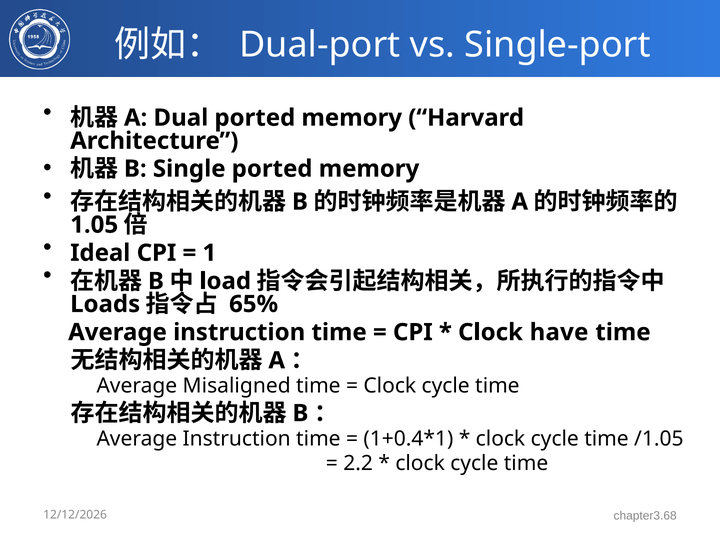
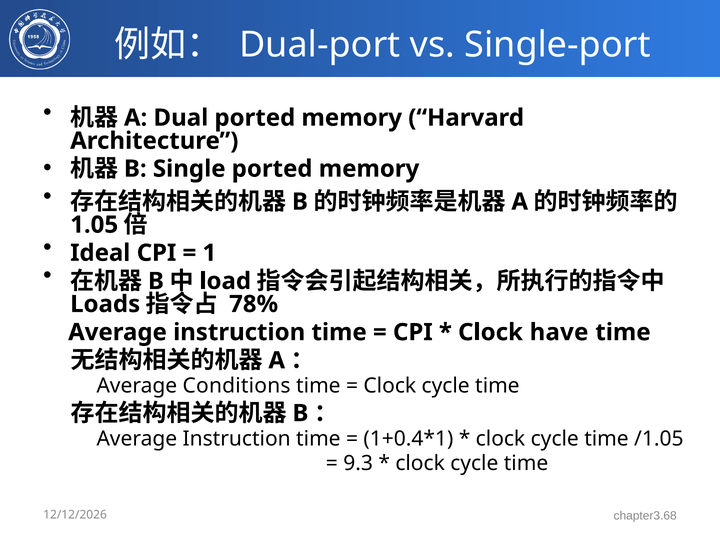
65%: 65% -> 78% (254, 304)
Misaligned: Misaligned -> Conditions (237, 386)
2.2: 2.2 -> 9.3 (358, 463)
